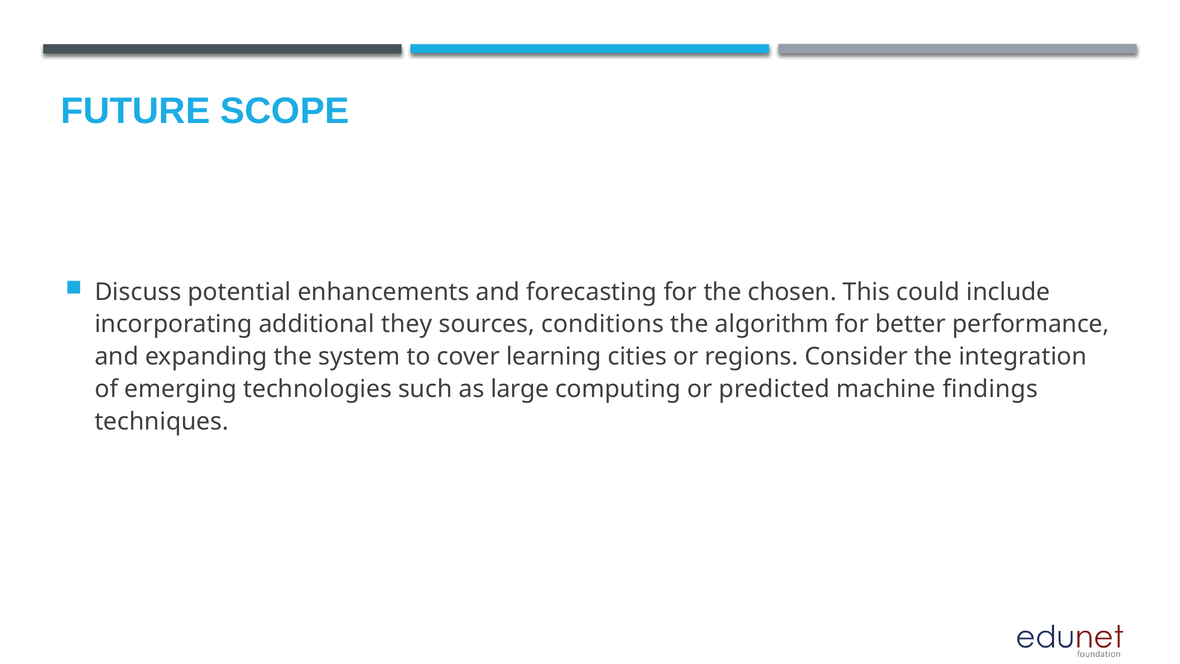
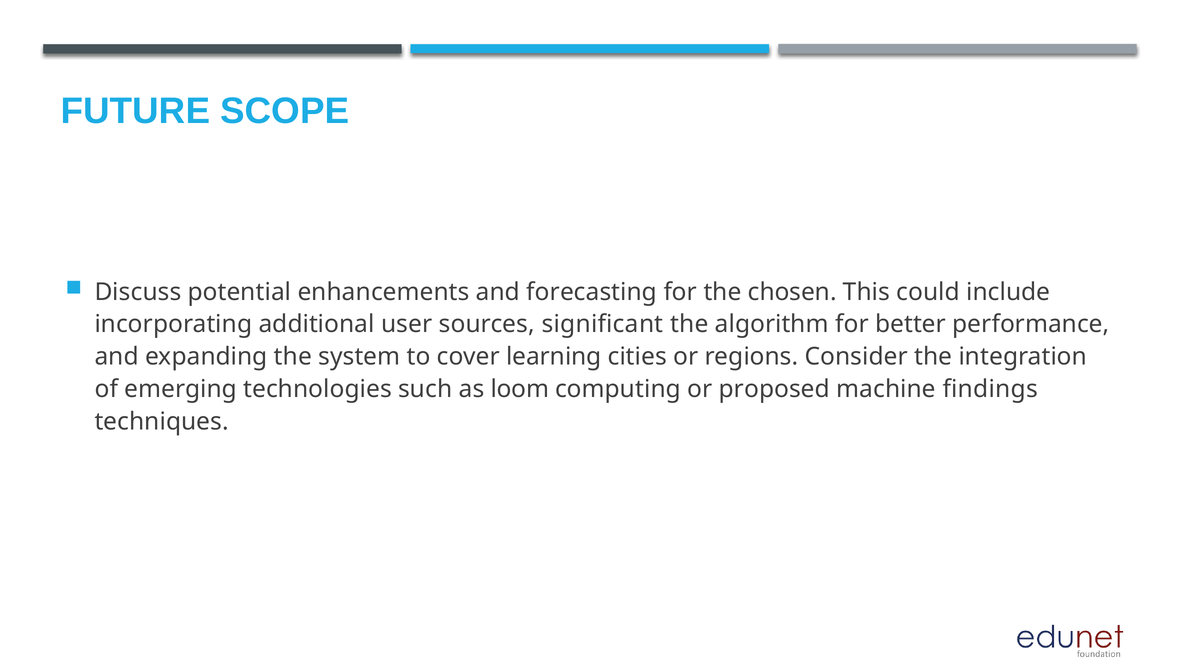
they: they -> user (407, 324)
conditions: conditions -> significant (602, 324)
large: large -> loom (520, 389)
predicted: predicted -> proposed (774, 389)
